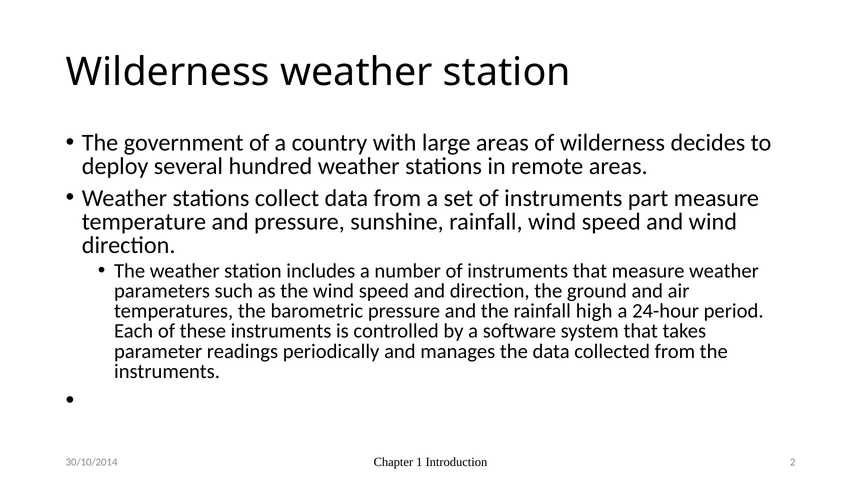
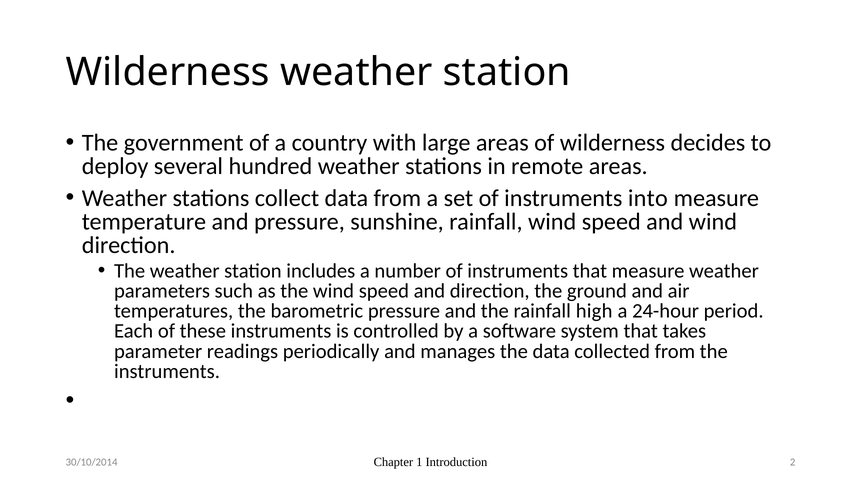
part: part -> into (648, 198)
